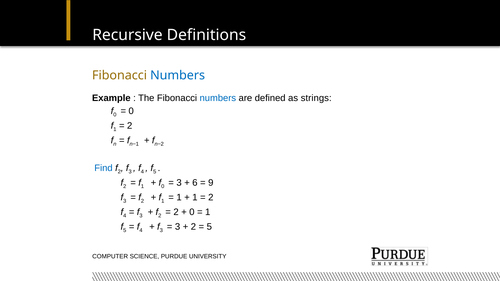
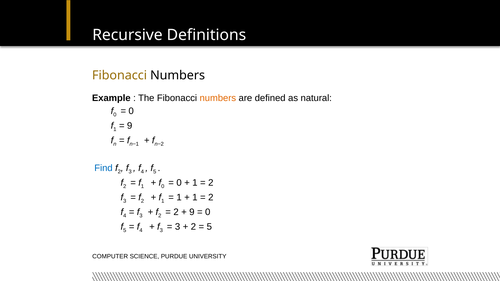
Numbers colour: blue -> black (178, 75)
numbers colour: blue -> orange (218, 98)
strings: strings -> natural (316, 98)
2: 2 -> 9 (130, 126)
3: 3 -> 0 (179, 183)
6: 6 -> 1 (195, 183)
9: 9 -> 2 (211, 183)
0: 0 -> 9 (192, 212)
1: 1 -> 0 (208, 212)
